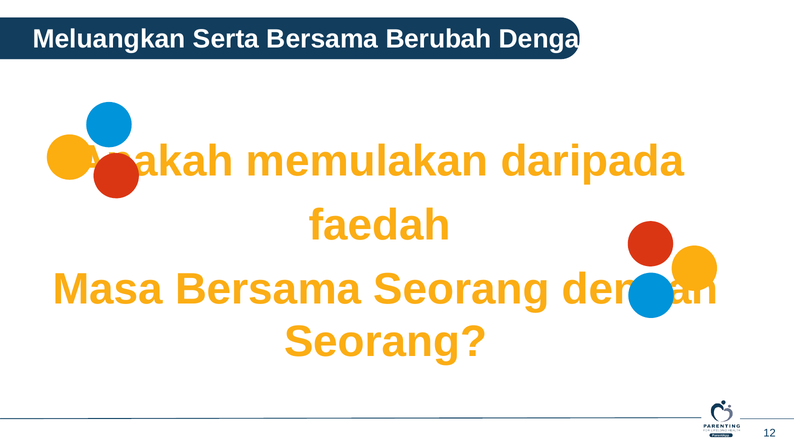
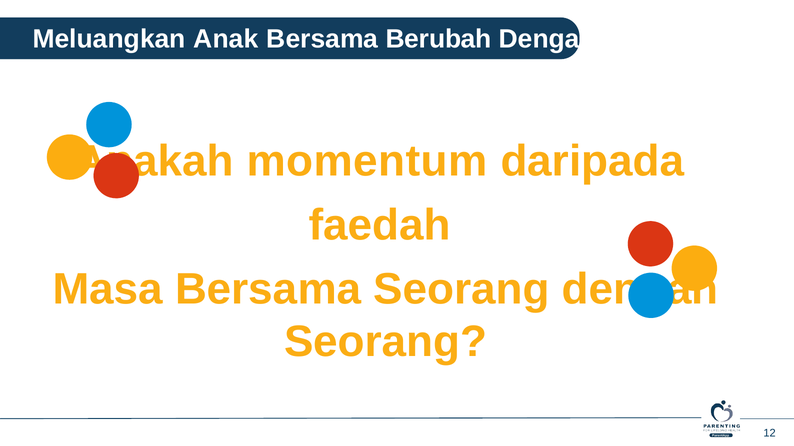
Serta: Serta -> Anak (226, 39)
memulakan: memulakan -> momentum (367, 161)
